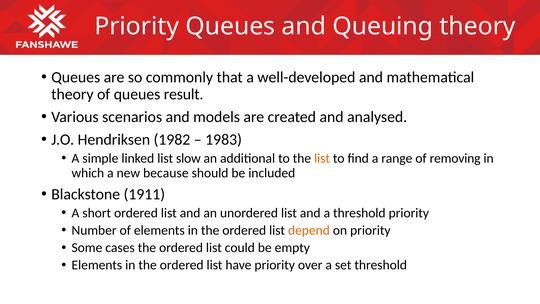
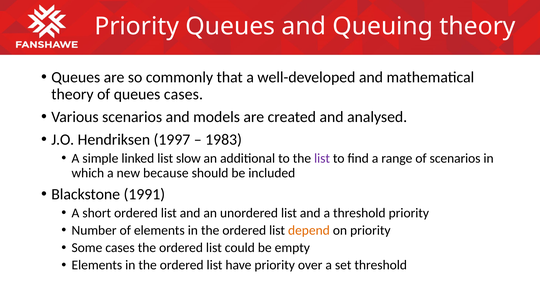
queues result: result -> cases (183, 94)
1982: 1982 -> 1997 (172, 140)
list colour: orange -> purple (322, 158)
of removing: removing -> scenarios (455, 158)
1911: 1911 -> 1991 (144, 194)
